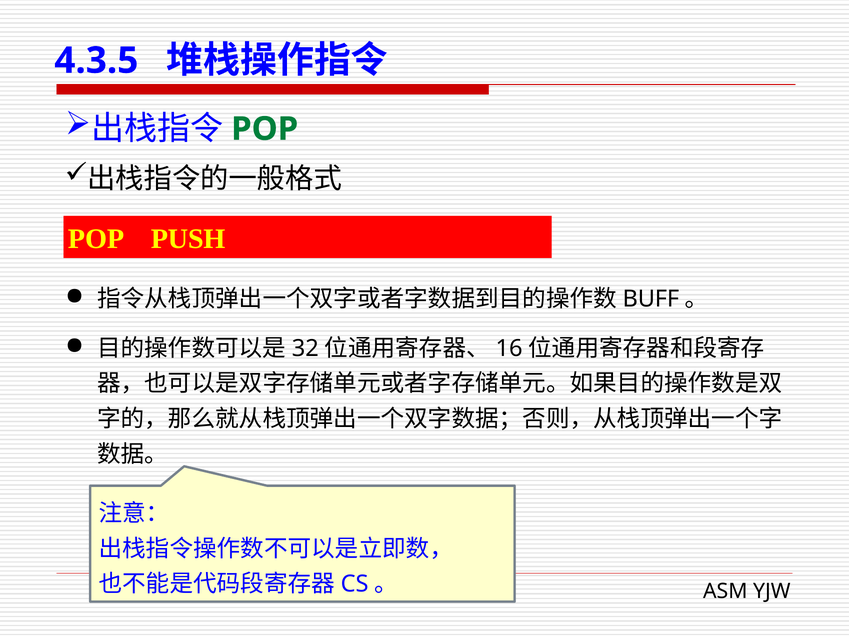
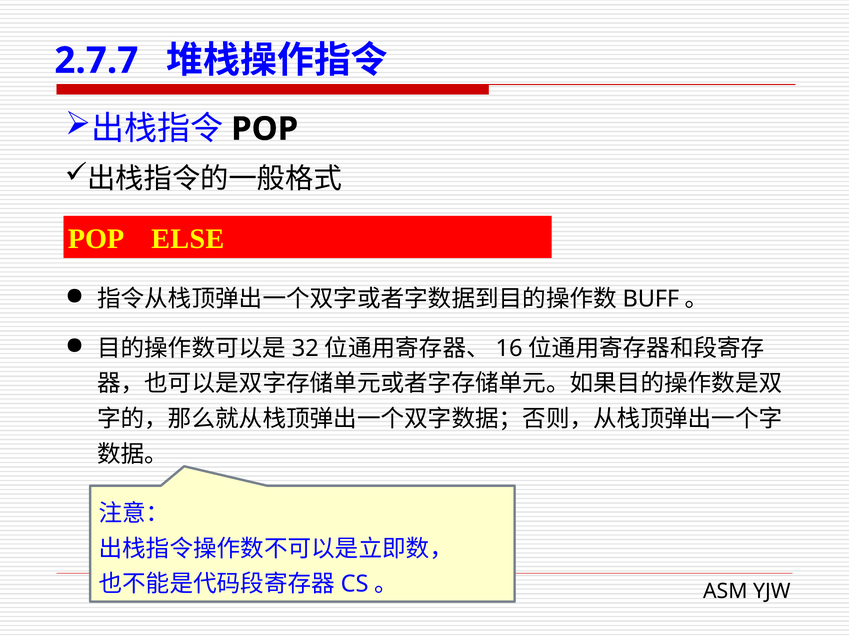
4.3.5: 4.3.5 -> 2.7.7 (96, 61)
POP colour: green -> black (265, 129)
PUSH: PUSH -> ELSE (188, 239)
